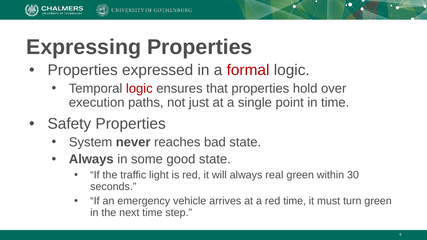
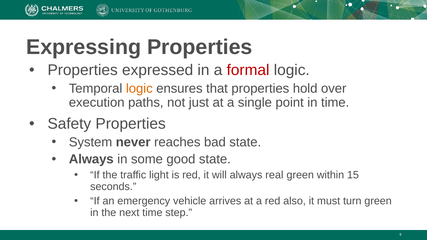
logic colour: red -> orange (139, 89)
30: 30 -> 15 (353, 175)
red time: time -> also (295, 201)
